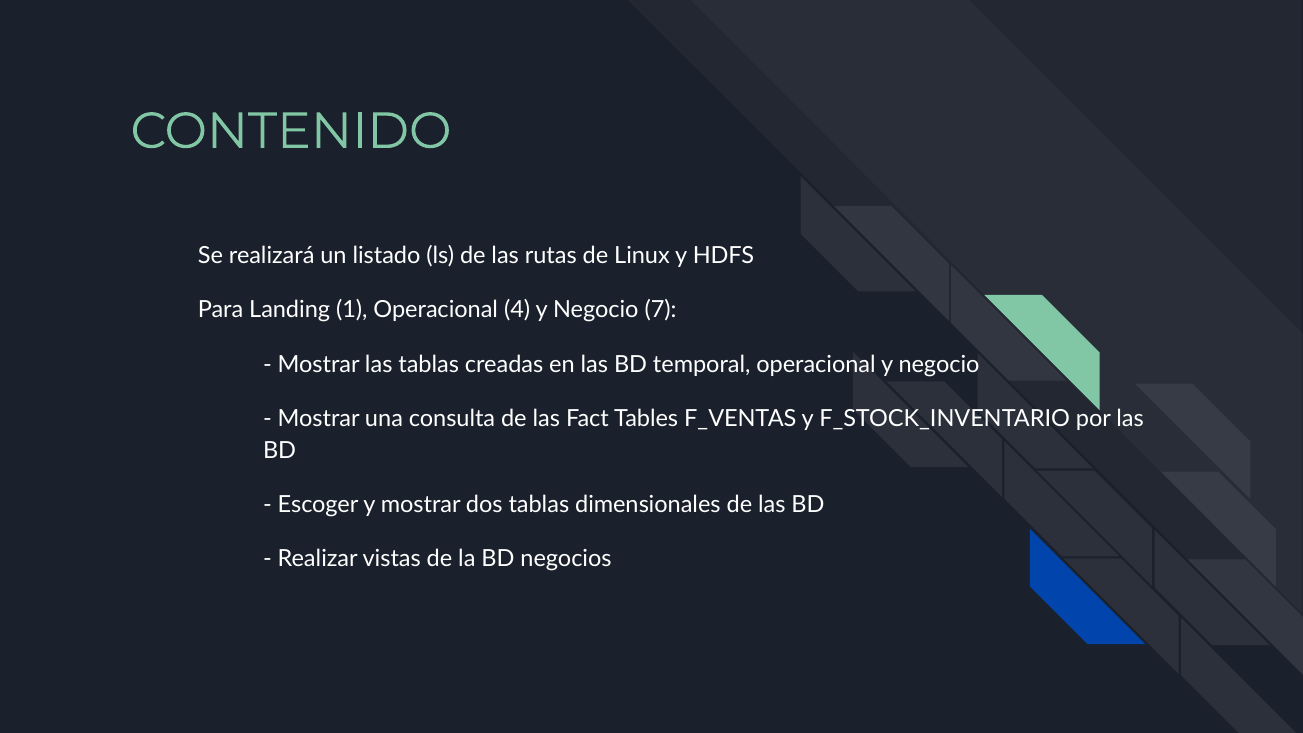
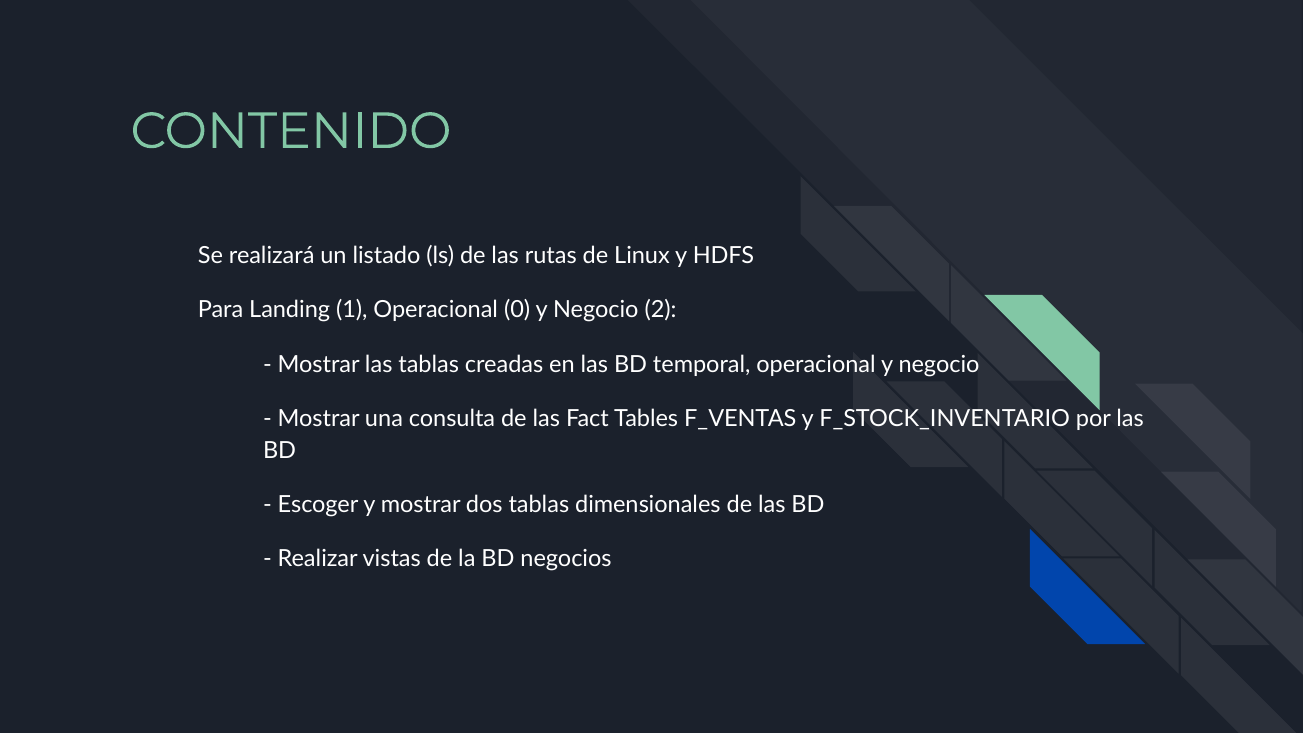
4: 4 -> 0 (517, 310)
7: 7 -> 2 (661, 310)
